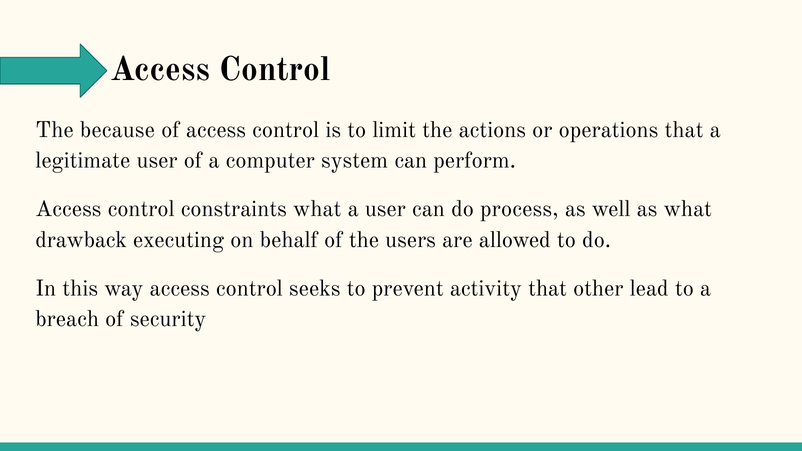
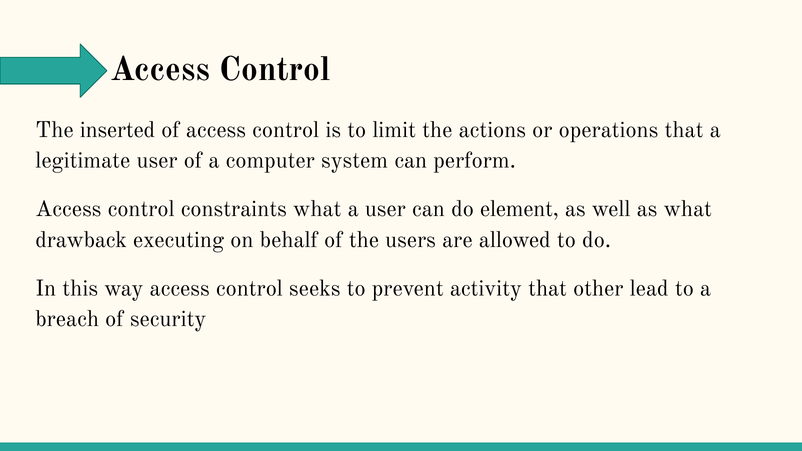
because: because -> inserted (118, 130)
process: process -> element (519, 209)
